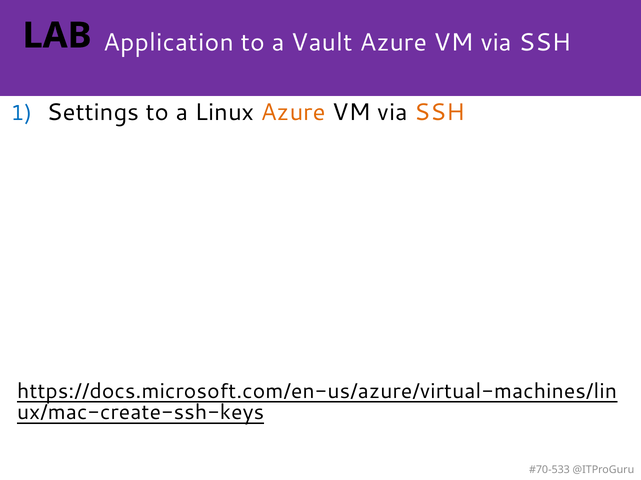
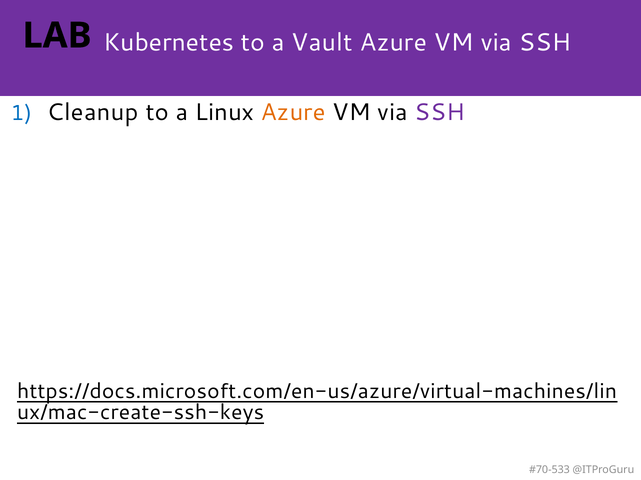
Application: Application -> Kubernetes (169, 43)
Settings: Settings -> Cleanup (93, 112)
SSH colour: orange -> purple (440, 112)
